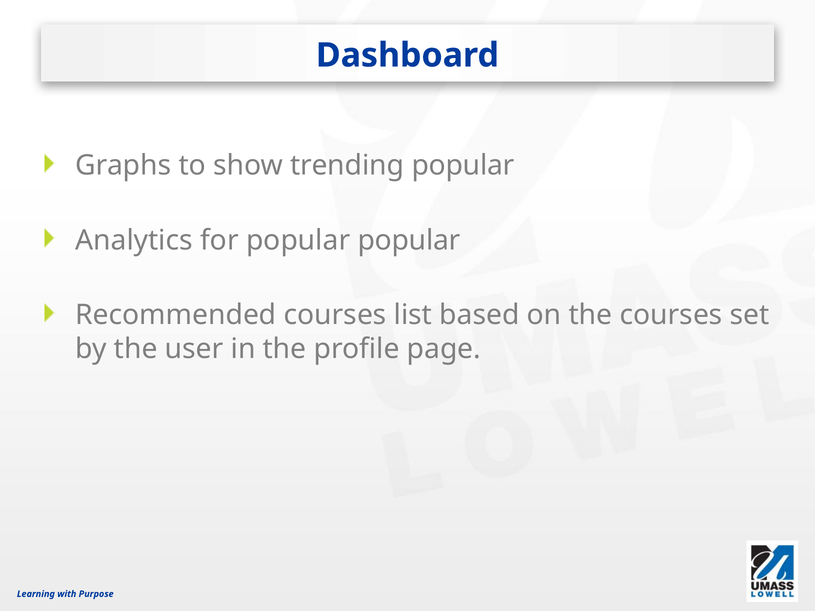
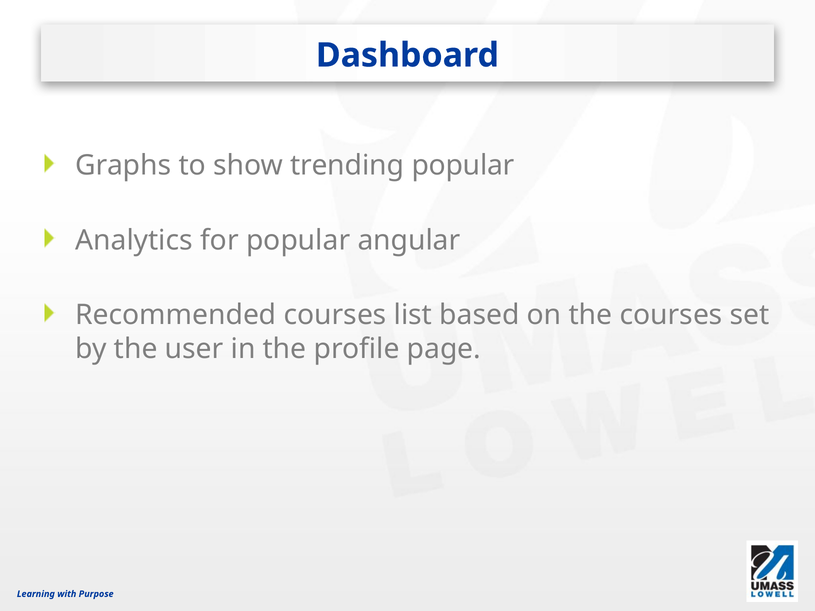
popular popular: popular -> angular (409, 240)
